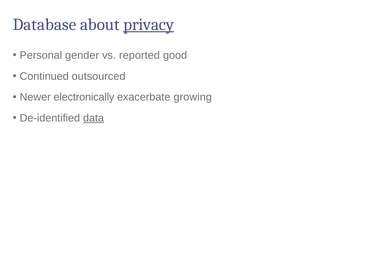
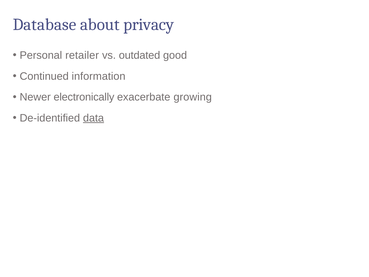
privacy underline: present -> none (149, 25)
gender: gender -> retailer (82, 55)
reported: reported -> outdated (140, 55)
outsourced: outsourced -> information (99, 76)
